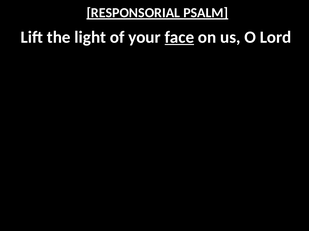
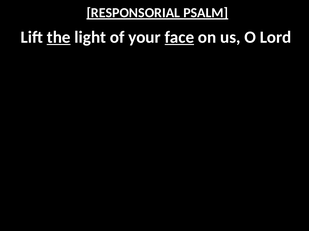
the underline: none -> present (59, 37)
